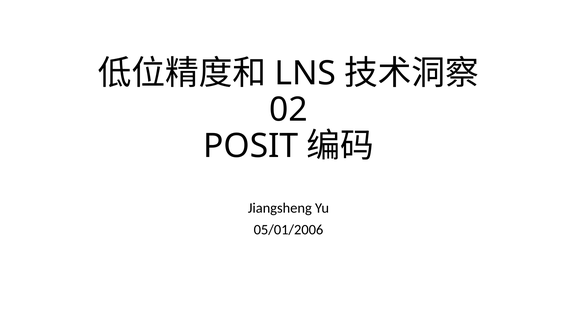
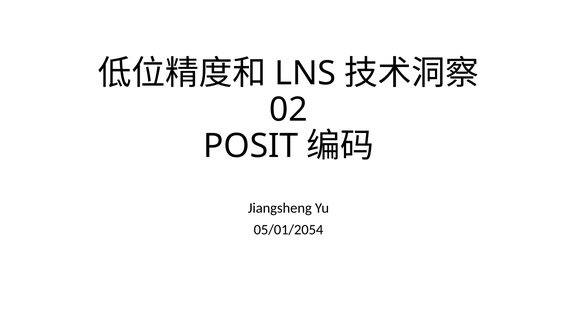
05/01/2006: 05/01/2006 -> 05/01/2054 (288, 229)
